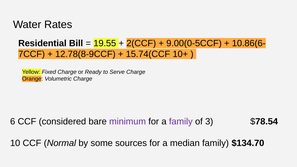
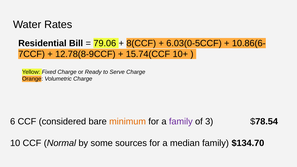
19.55: 19.55 -> 79.06 (105, 43)
2(CCF: 2(CCF -> 8(CCF (141, 43)
9.00(0-5CCF: 9.00(0-5CCF -> 6.03(0-5CCF (194, 43)
minimum colour: purple -> orange (128, 121)
